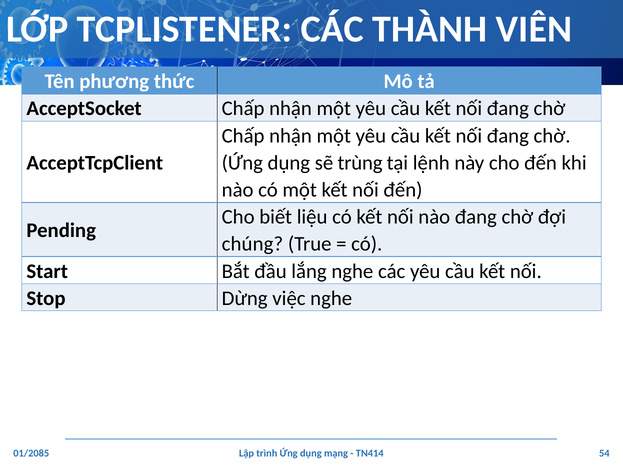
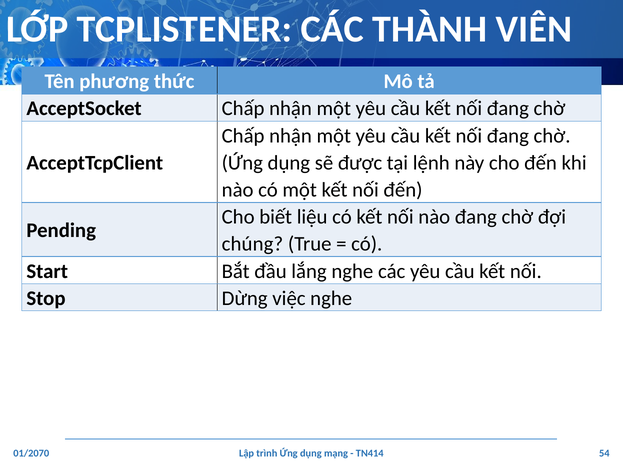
trùng: trùng -> được (360, 163)
01/2085: 01/2085 -> 01/2070 (31, 453)
